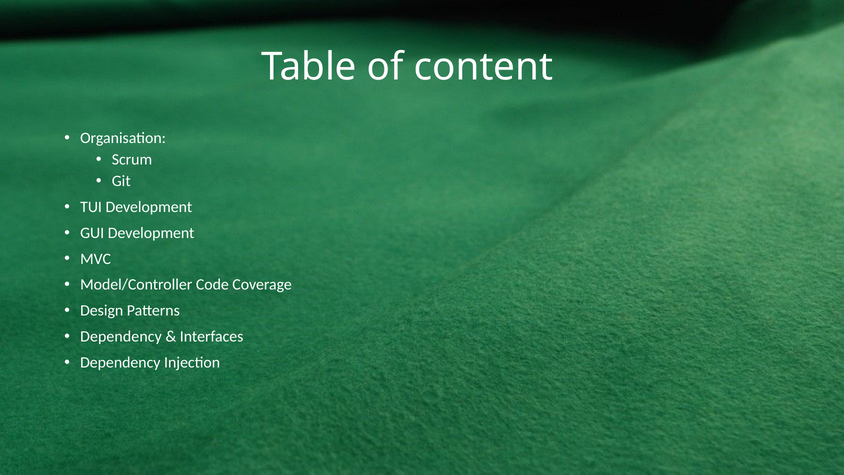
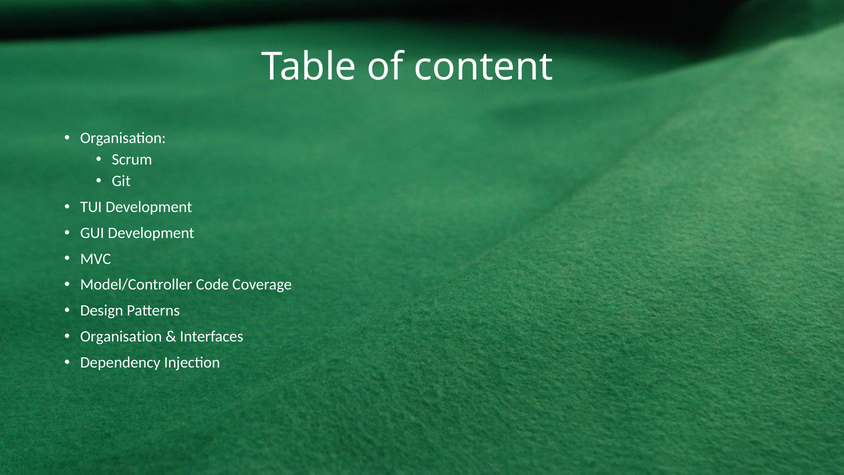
Dependency: Dependency -> Organisation (121, 336)
